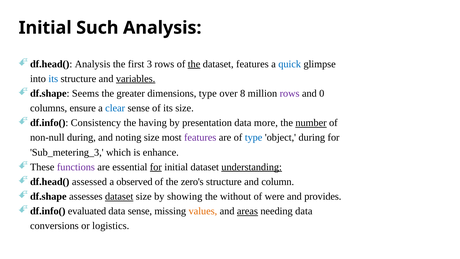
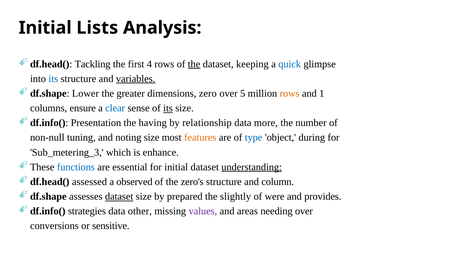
Such: Such -> Lists (97, 28)
Analysis: Analysis -> Tackling (93, 64)
3: 3 -> 4 (149, 64)
dataset features: features -> keeping (252, 64)
Seems: Seems -> Lower (85, 93)
dimensions type: type -> zero (208, 93)
8: 8 -> 5 (243, 93)
rows colour: purple -> orange (290, 93)
0: 0 -> 1 (322, 93)
its underline: none -> present (168, 108)
Consistency: Consistency -> Presentation (96, 123)
presentation: presentation -> relationship (207, 123)
number underline: present -> none (311, 123)
non-null during: during -> tuning (81, 137)
features colour: purple -> orange (200, 137)
functions colour: purple -> blue (76, 167)
for underline: present -> none (156, 167)
showing: showing -> prepared (185, 196)
without: without -> slightly (236, 196)
evaluated: evaluated -> strategies (87, 211)
data sense: sense -> other (140, 211)
values colour: orange -> purple (203, 211)
areas underline: present -> none (247, 211)
needing data: data -> over (304, 211)
logistics: logistics -> sensitive (111, 226)
